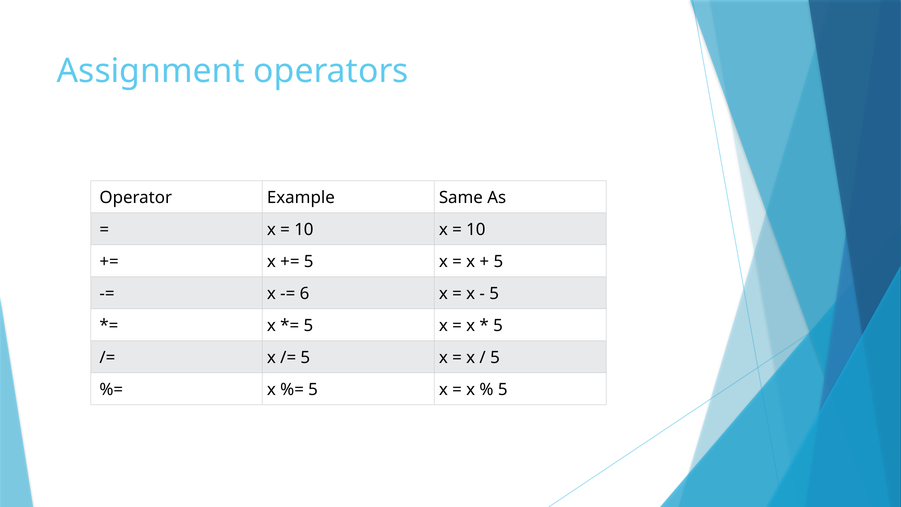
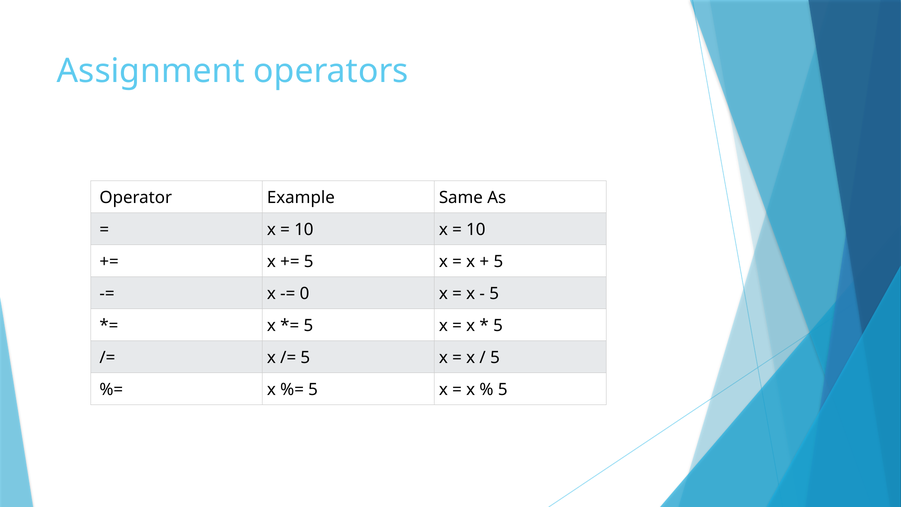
6: 6 -> 0 (305, 293)
